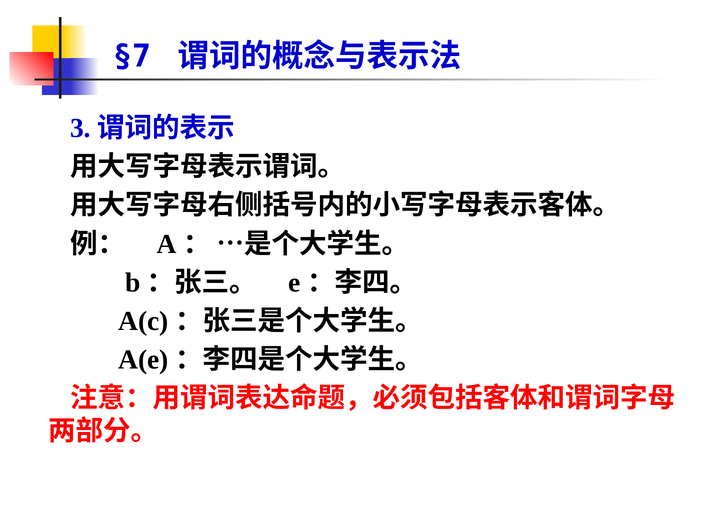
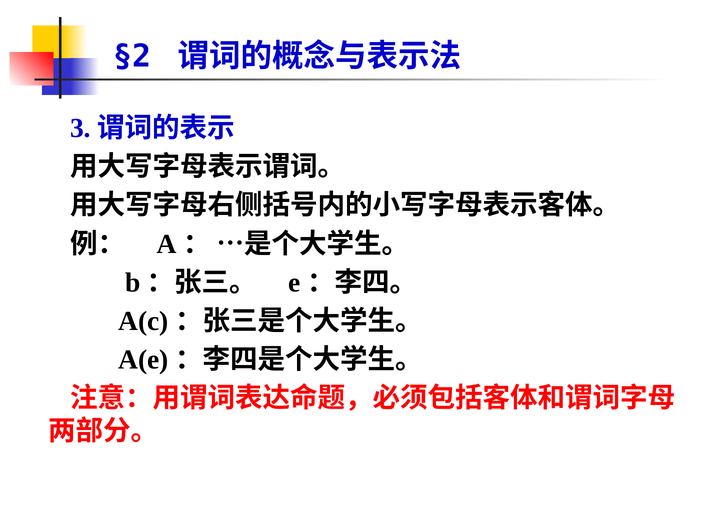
§7: §7 -> §2 (132, 56)
